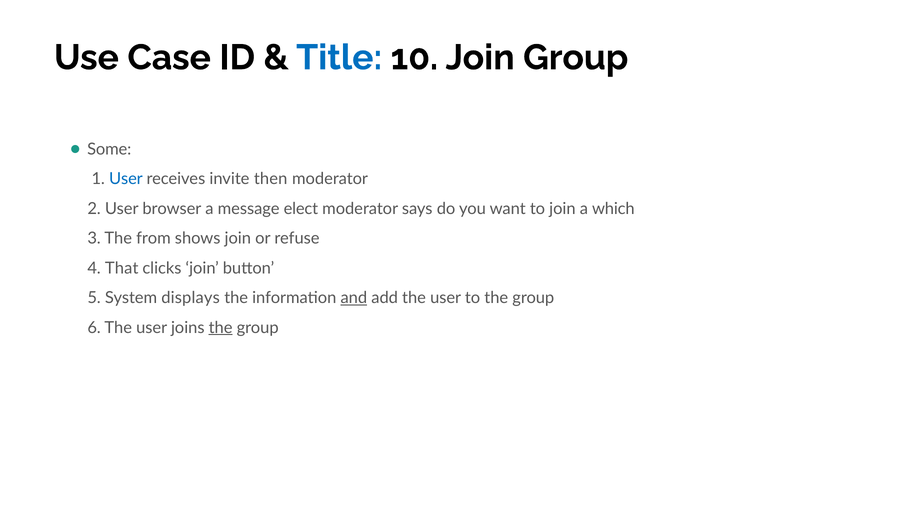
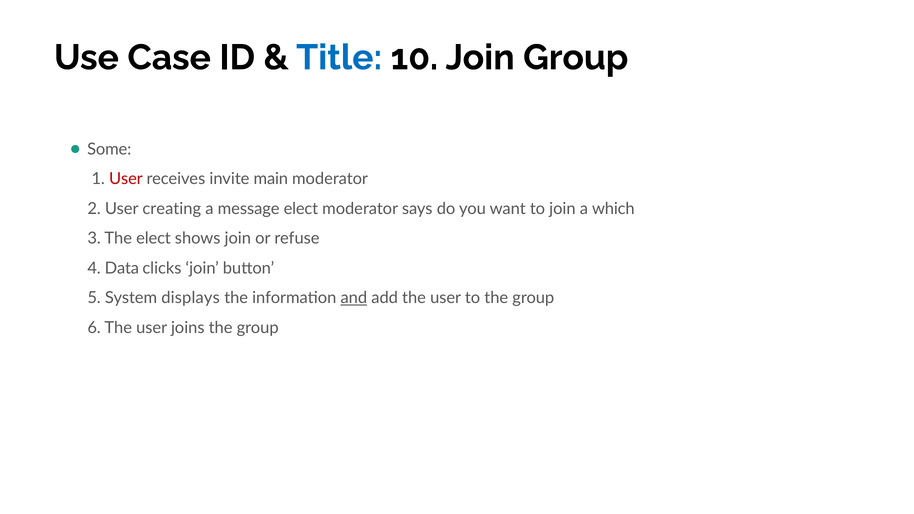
User colour: blue -> red (126, 179)
then: then -> main (271, 179)
browser: browser -> creating (172, 209)
The from: from -> elect (153, 239)
That: That -> Data (122, 268)
the underline: present -> none (221, 328)
